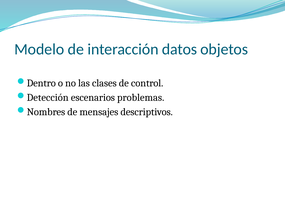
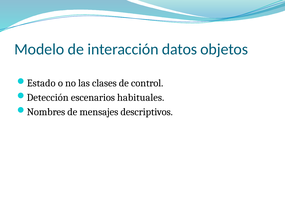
Dentro: Dentro -> Estado (41, 83)
problemas: problemas -> habituales (141, 97)
